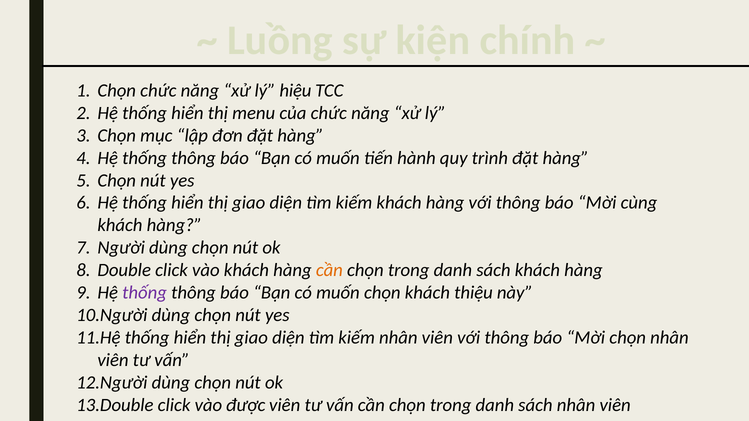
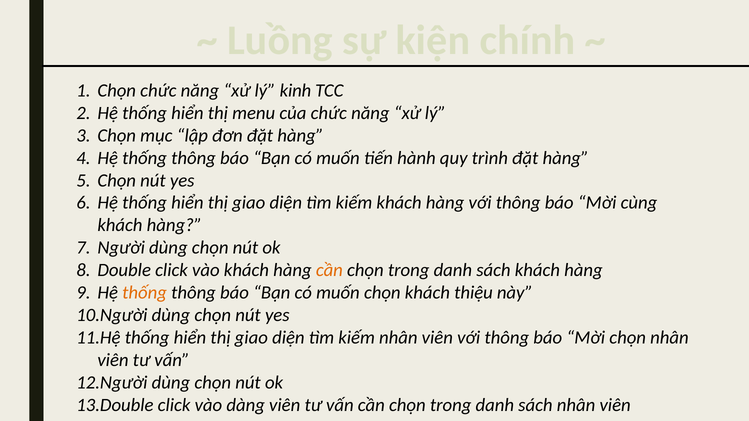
hiệu: hiệu -> kinh (295, 91)
thống colour: purple -> orange (145, 293)
được: được -> dàng (246, 405)
